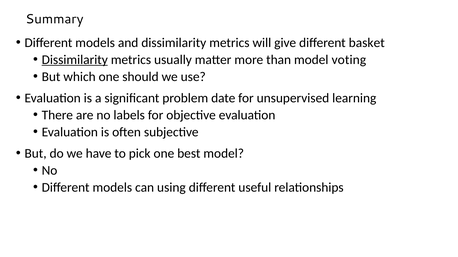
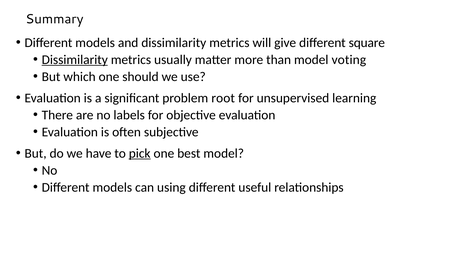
basket: basket -> square (367, 43)
date: date -> root (223, 98)
pick underline: none -> present (140, 154)
